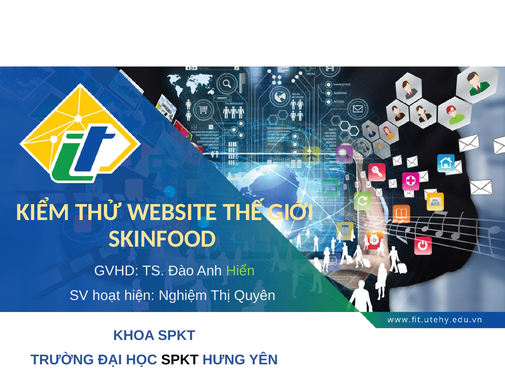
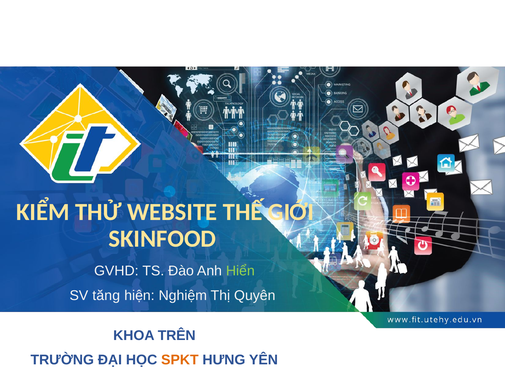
hoạt: hoạt -> tăng (106, 295)
KHOA SPKT: SPKT -> TRÊN (177, 335)
SPKT colour: black -> orange (180, 360)
